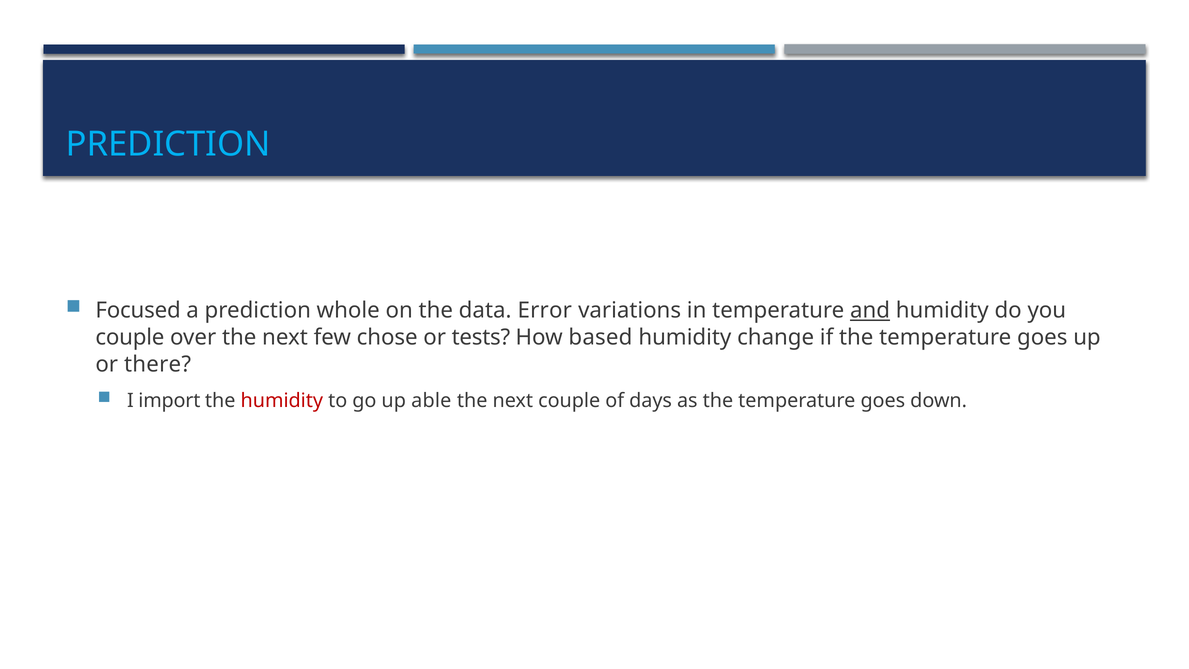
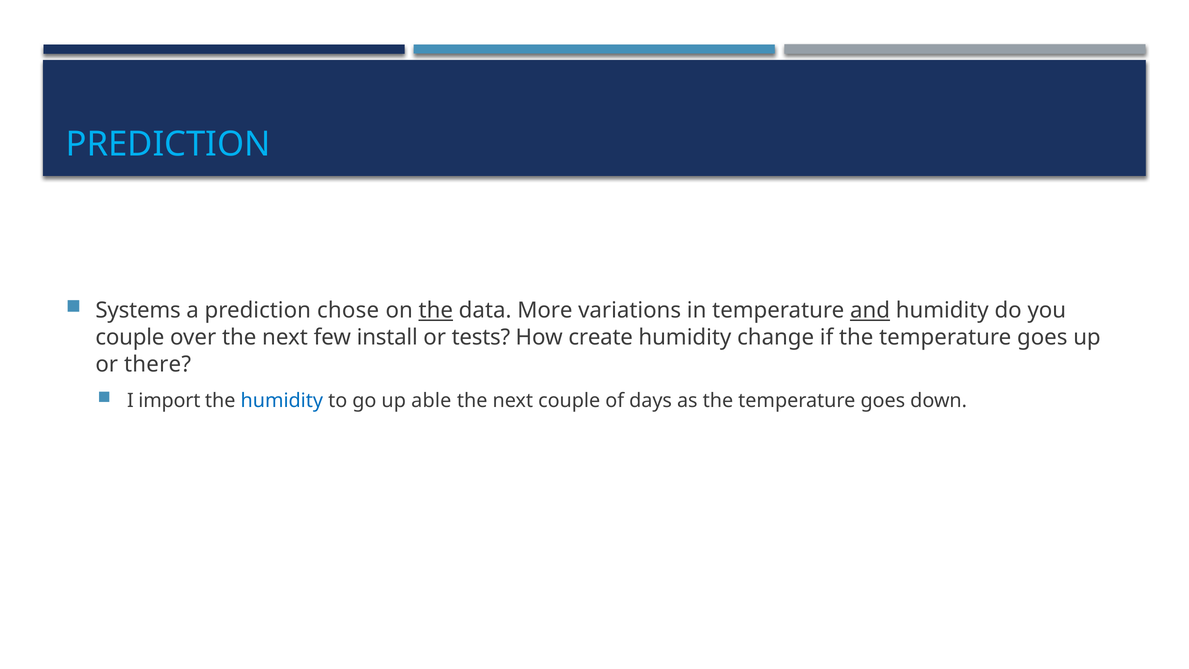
Focused: Focused -> Systems (138, 311)
whole: whole -> chose (348, 311)
the underline: none -> present (436, 311)
Error: Error -> More (545, 311)
chose: chose -> install (387, 337)
based: based -> create (601, 337)
humidity colour: red -> blue (282, 401)
